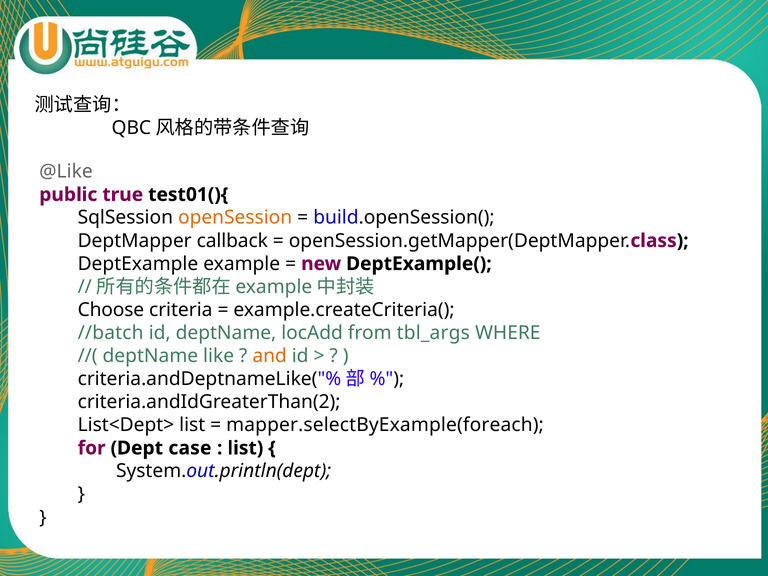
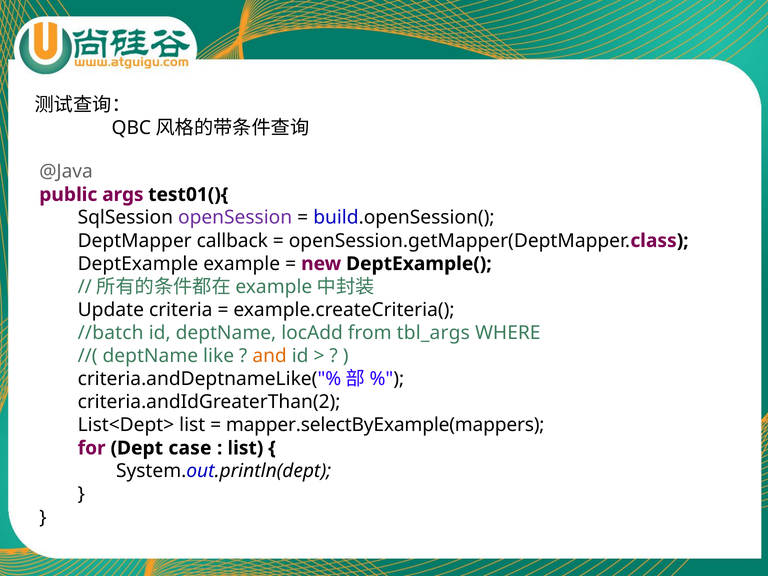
@Like: @Like -> @Java (66, 172)
true: true -> args (123, 195)
openSession colour: orange -> purple (235, 218)
Choose: Choose -> Update (111, 310)
mapper.selectByExample(foreach: mapper.selectByExample(foreach -> mapper.selectByExample(mappers (385, 425)
